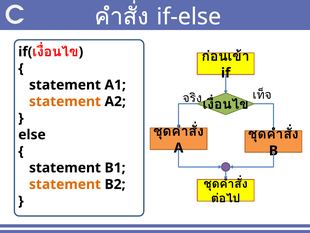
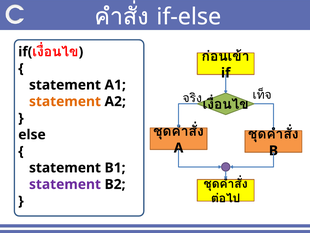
statement colour: orange -> purple (65, 184)
